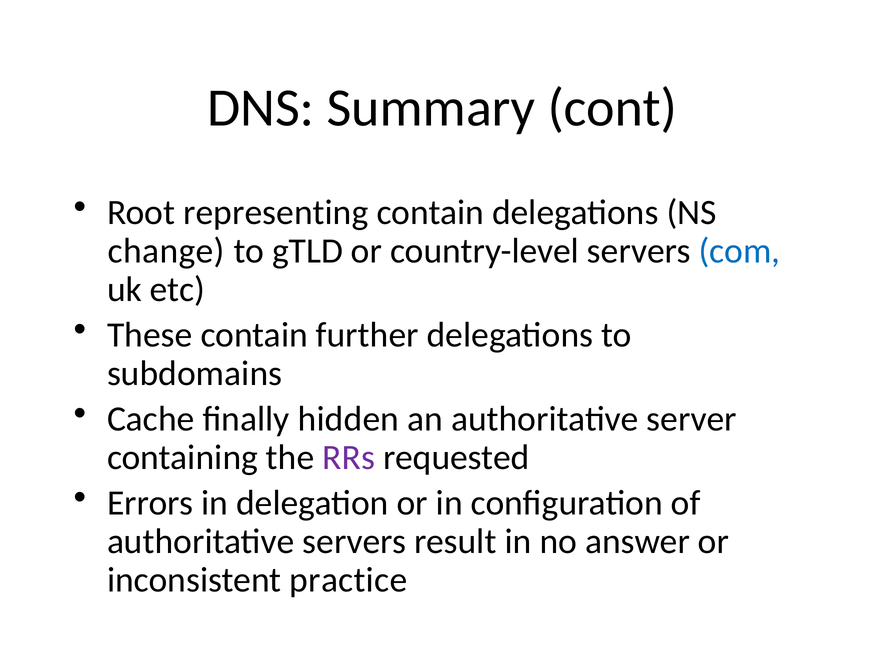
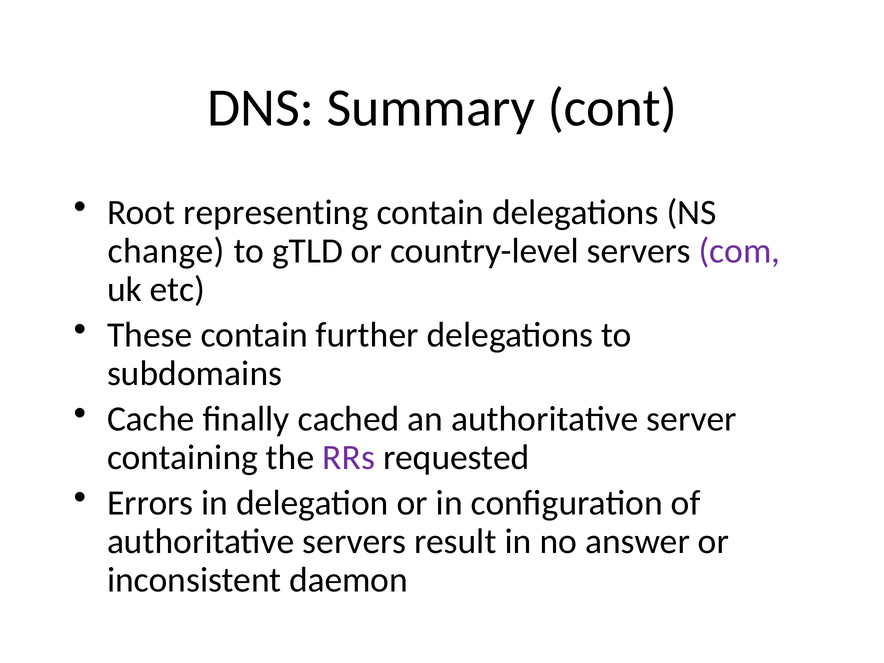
com colour: blue -> purple (740, 251)
hidden: hidden -> cached (349, 419)
practice: practice -> daemon (349, 580)
